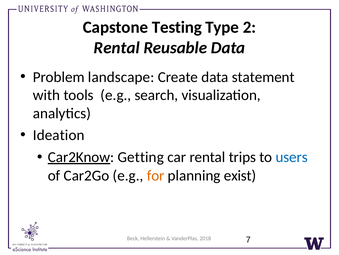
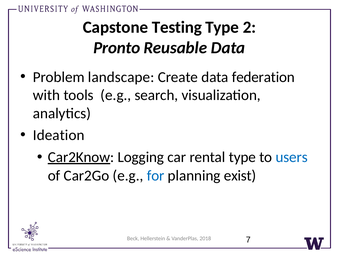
Rental: Rental -> Pronto (117, 48)
statement: statement -> federation (263, 77)
Getting: Getting -> Logging (141, 157)
rental trips: trips -> type (242, 157)
for colour: orange -> blue (156, 175)
